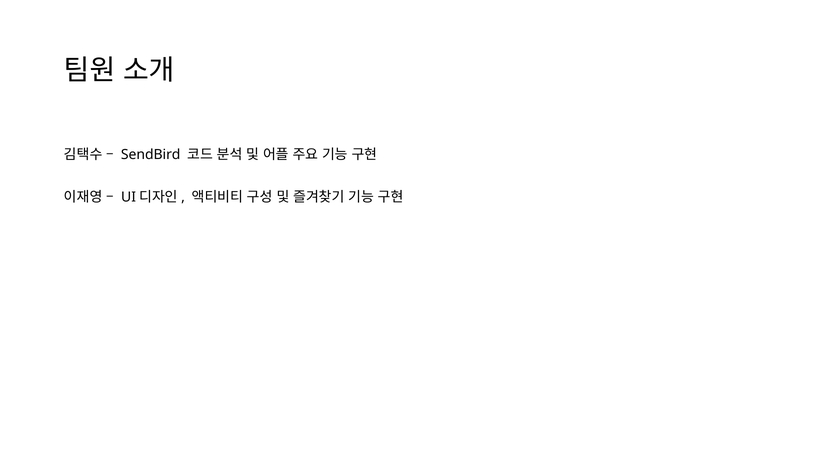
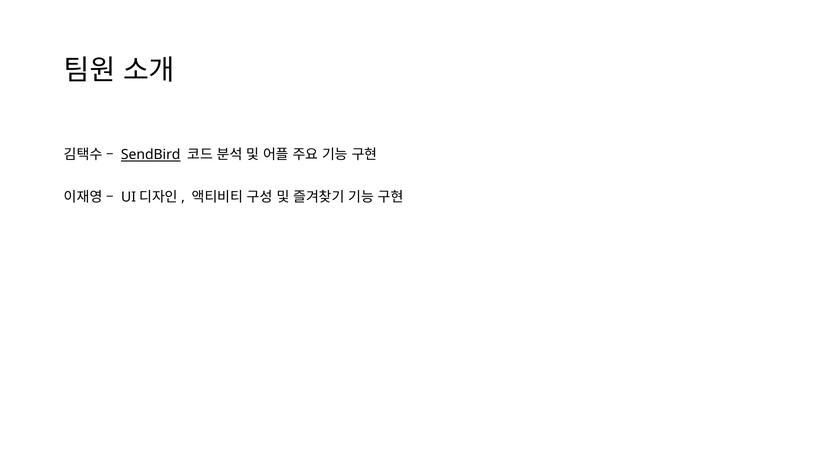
SendBird underline: none -> present (151, 155)
